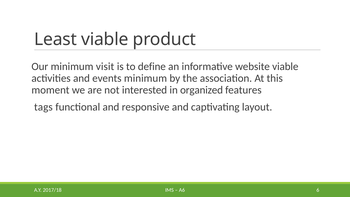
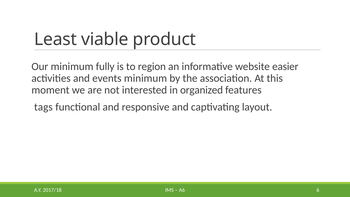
visit: visit -> fully (105, 66)
define: define -> region (152, 66)
website viable: viable -> easier (285, 66)
